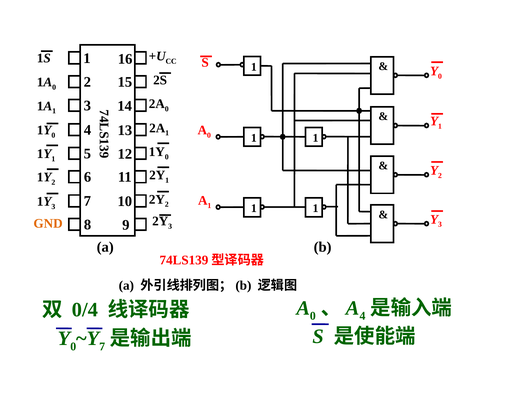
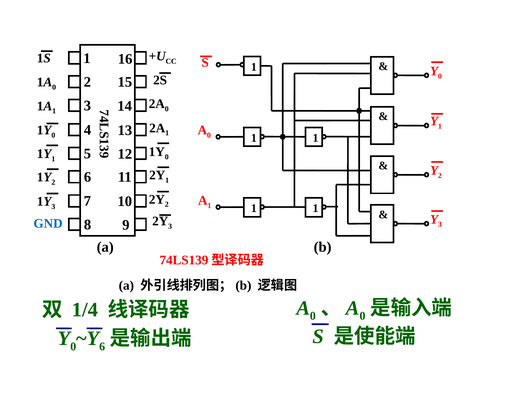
GND colour: orange -> blue (48, 223)
0/4: 0/4 -> 1/4 (85, 309)
4: 4 -> 0 (362, 316)
7: 7 -> 6 (102, 346)
